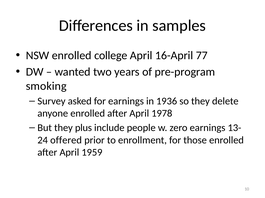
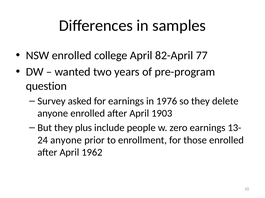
16-April: 16-April -> 82-April (174, 56)
smoking: smoking -> question (46, 86)
1936: 1936 -> 1976 (167, 101)
1978: 1978 -> 1903 (162, 114)
offered: offered -> anyone (66, 141)
1959: 1959 -> 1962 (92, 153)
